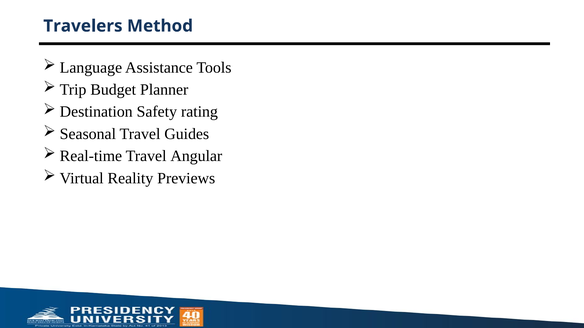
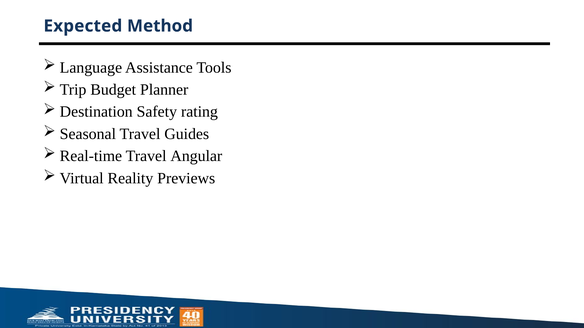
Travelers: Travelers -> Expected (83, 26)
